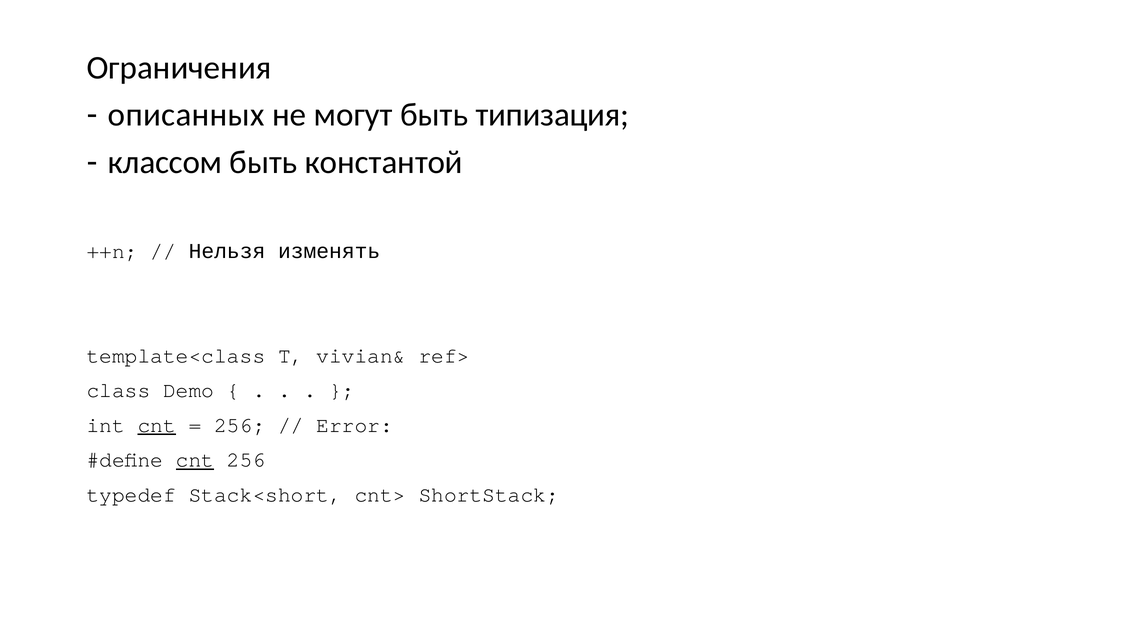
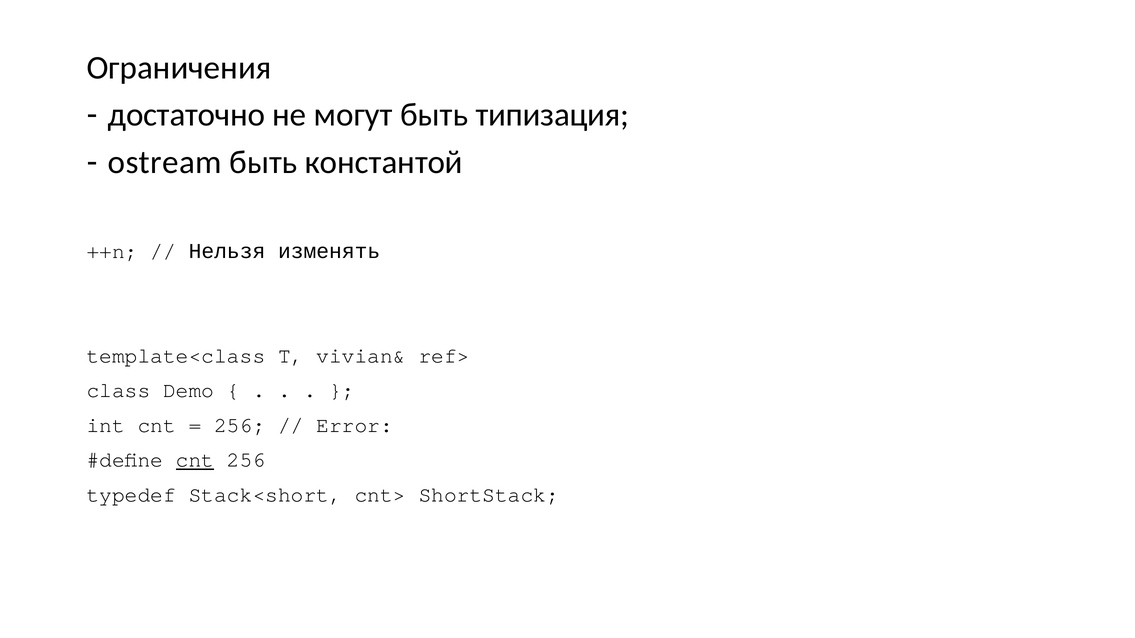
описанных: описанных -> достаточно (186, 115)
классом: классом -> ostream (165, 163)
cnt underline: present -> none (157, 425)
